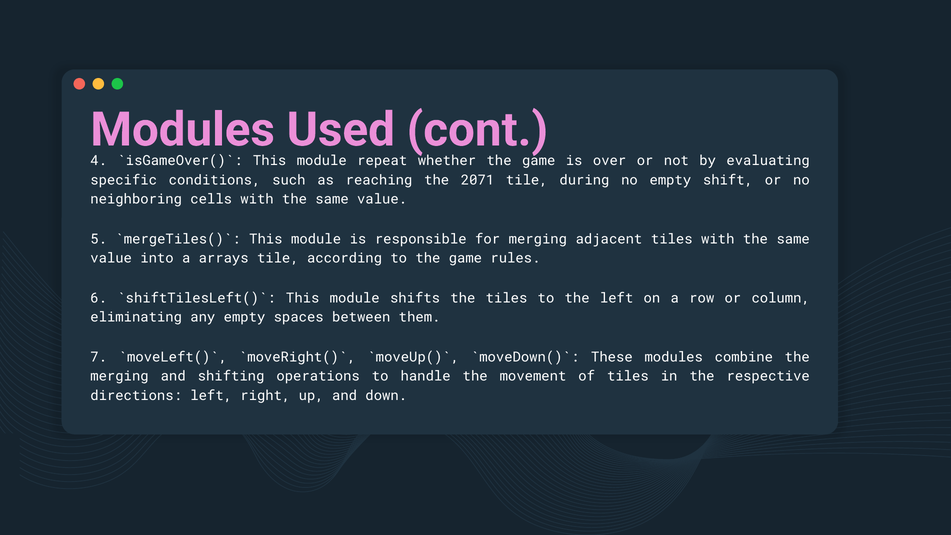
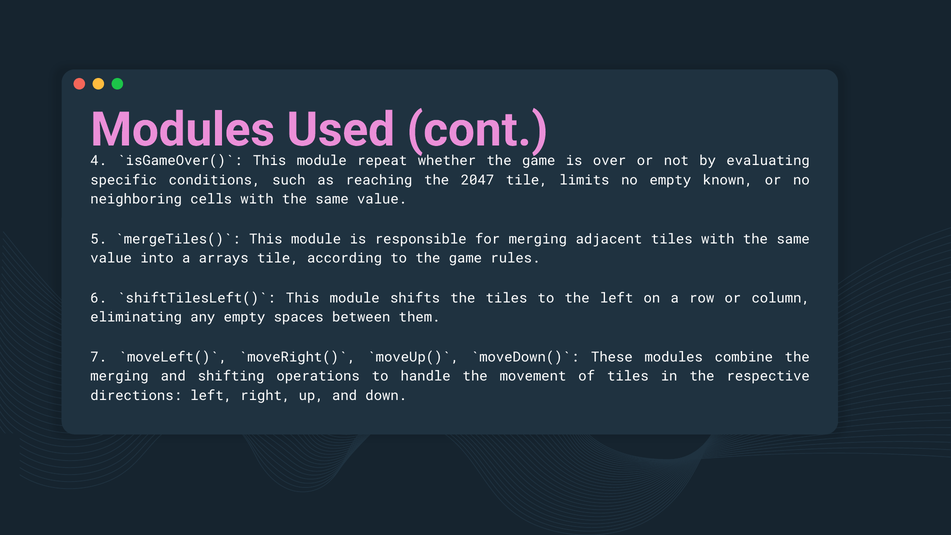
2071: 2071 -> 2047 (478, 180)
during: during -> limits (584, 180)
shift: shift -> known (728, 180)
